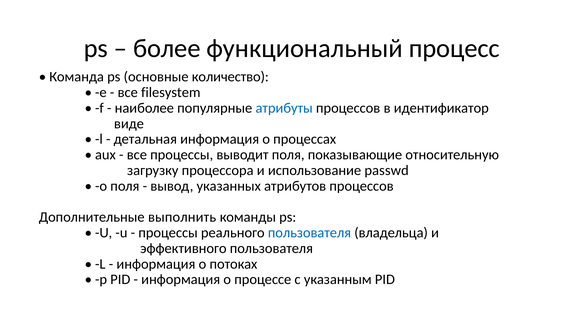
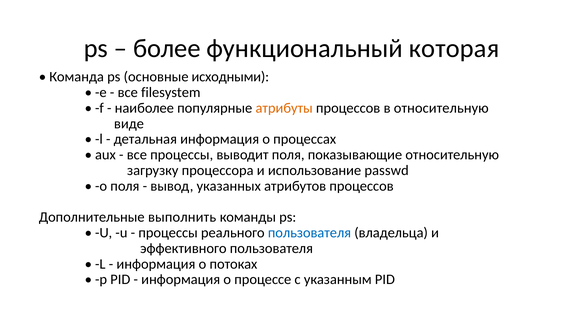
процесс: процесс -> которая (454, 49)
количество: количество -> исходными (230, 77)
атрибуты colour: blue -> orange (284, 108)
в идентификатор: идентификатор -> относительную (441, 108)
